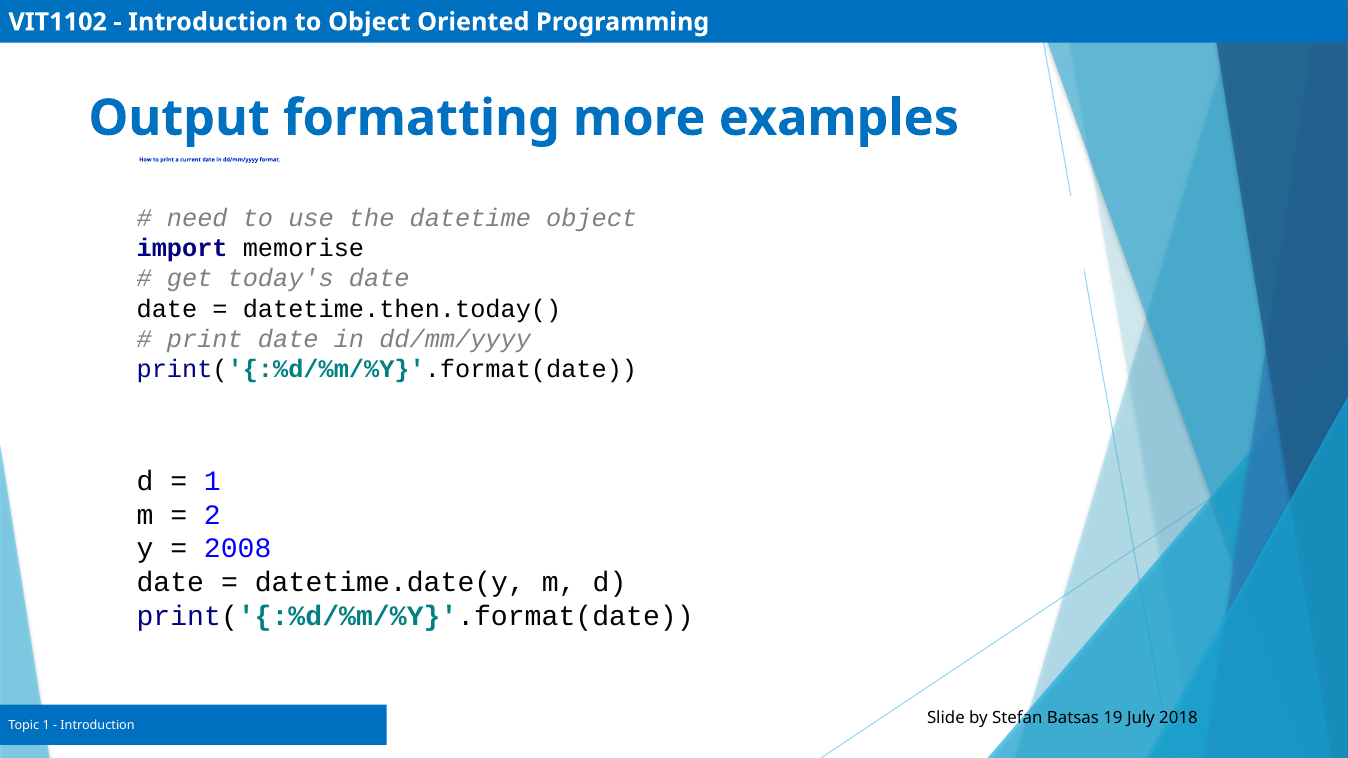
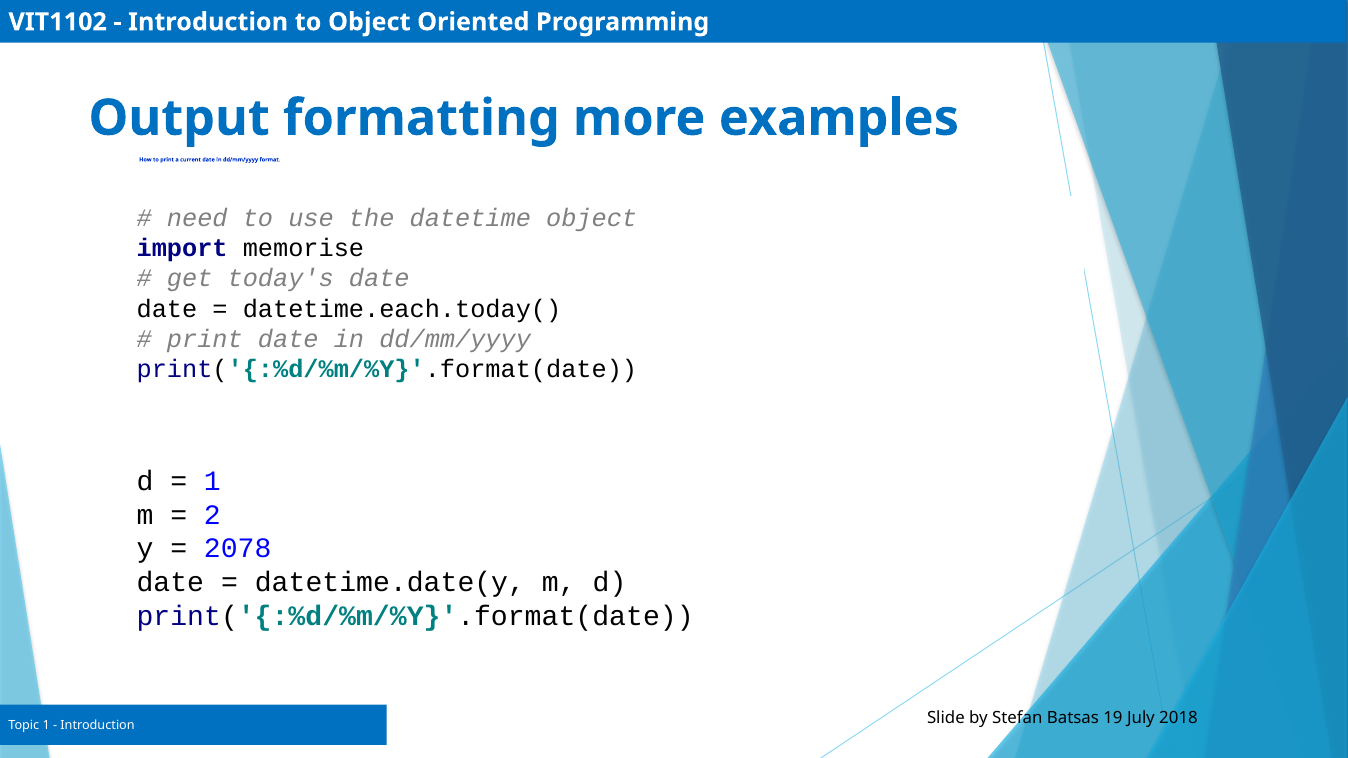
datetime.then.today(: datetime.then.today( -> datetime.each.today( (402, 309)
2008: 2008 -> 2078 (238, 549)
